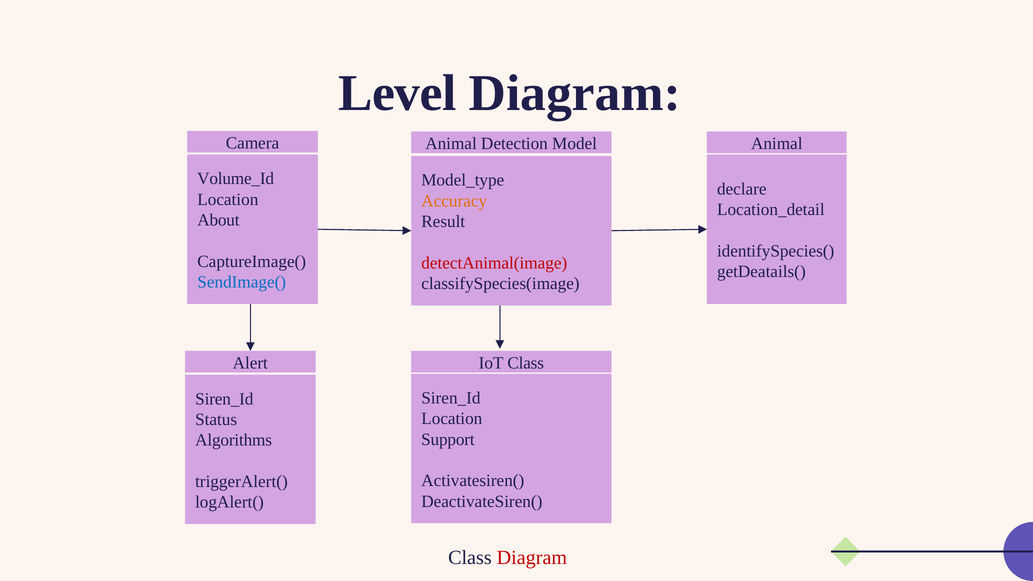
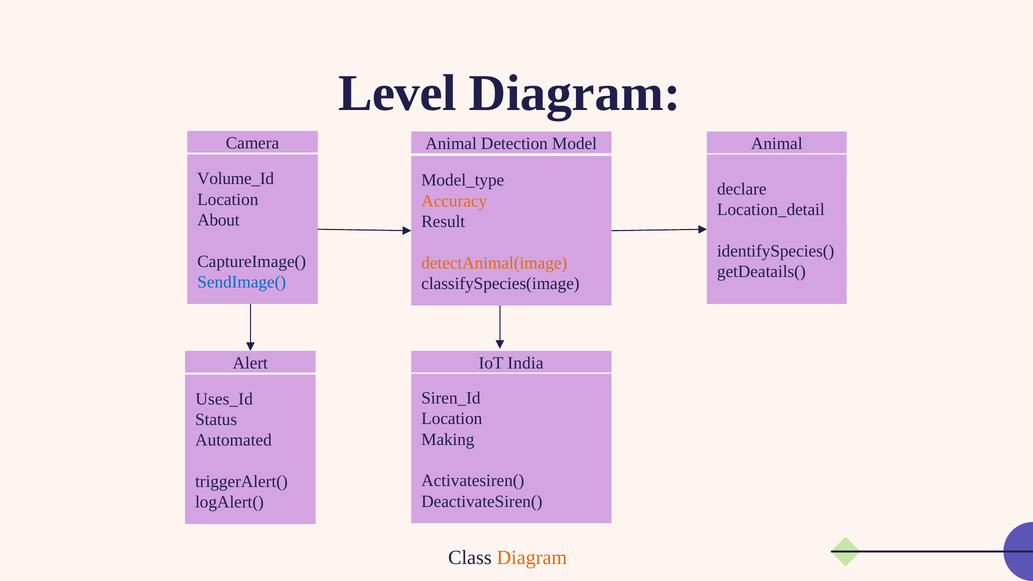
detectAnimal(image colour: red -> orange (494, 263)
IoT Class: Class -> India (526, 363)
Siren_Id: Siren_Id -> Uses_Id (224, 399)
Support: Support -> Making (448, 439)
Algorithms: Algorithms -> Automated (234, 440)
Diagram colour: red -> orange (532, 557)
